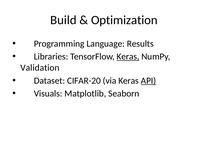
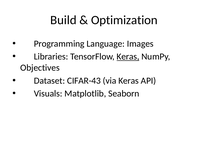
Results: Results -> Images (140, 44)
Validation: Validation -> Objectives (40, 68)
CIFAR-20: CIFAR-20 -> CIFAR-43 (84, 81)
API underline: present -> none (148, 81)
